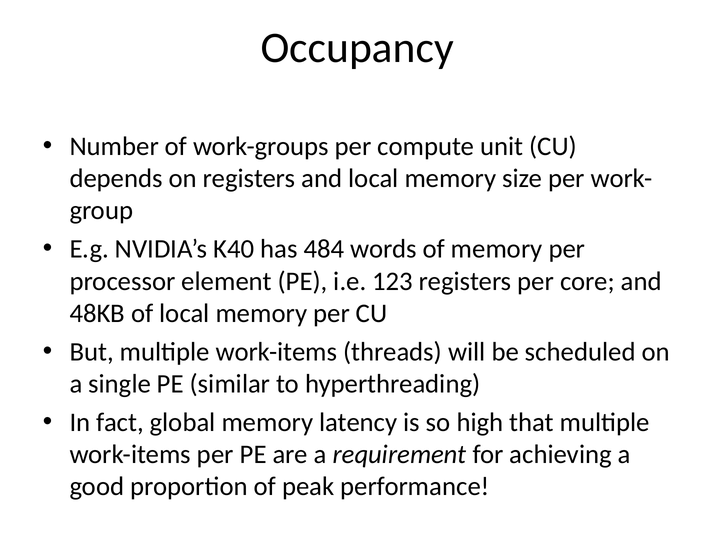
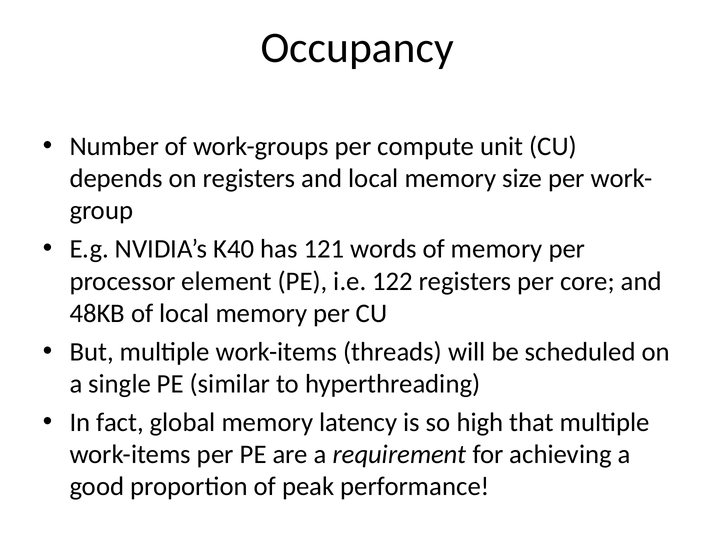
484: 484 -> 121 (324, 249)
123: 123 -> 122 (393, 281)
